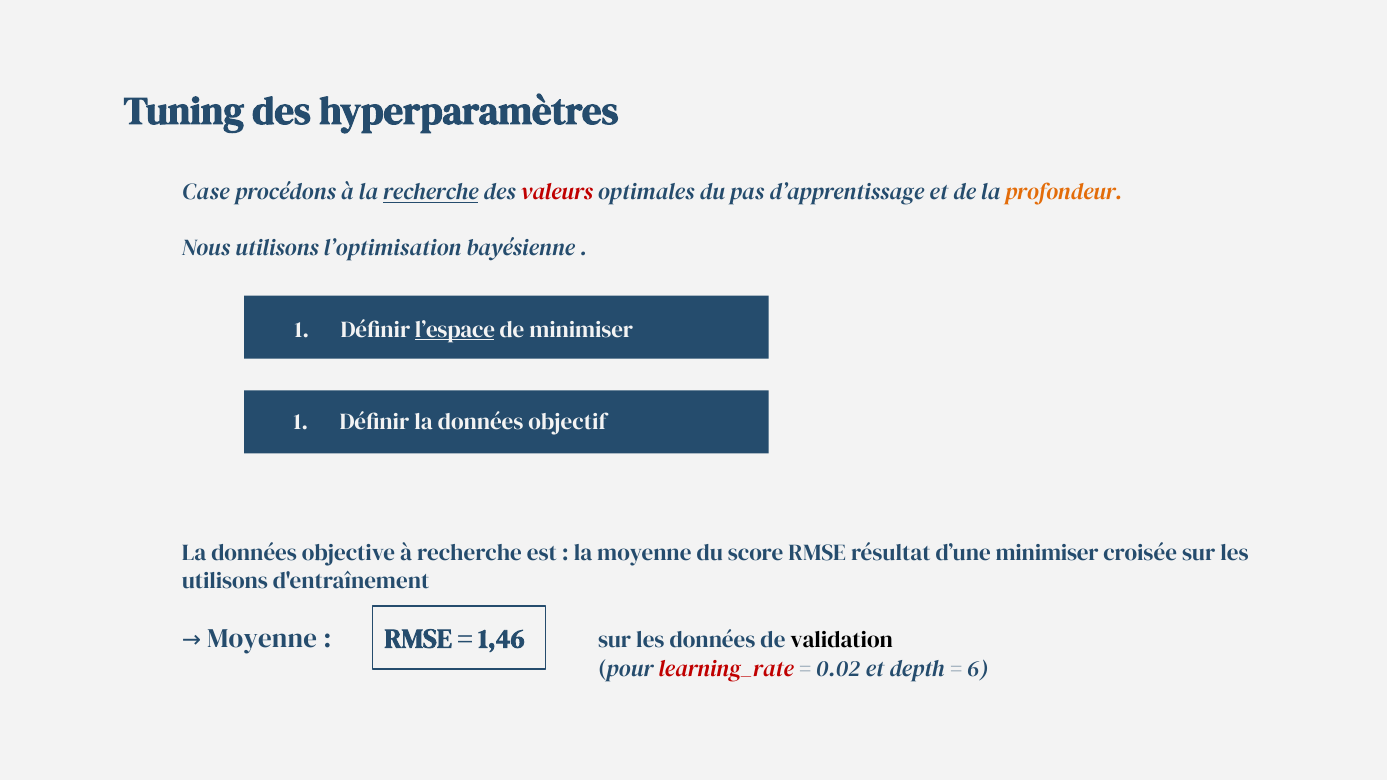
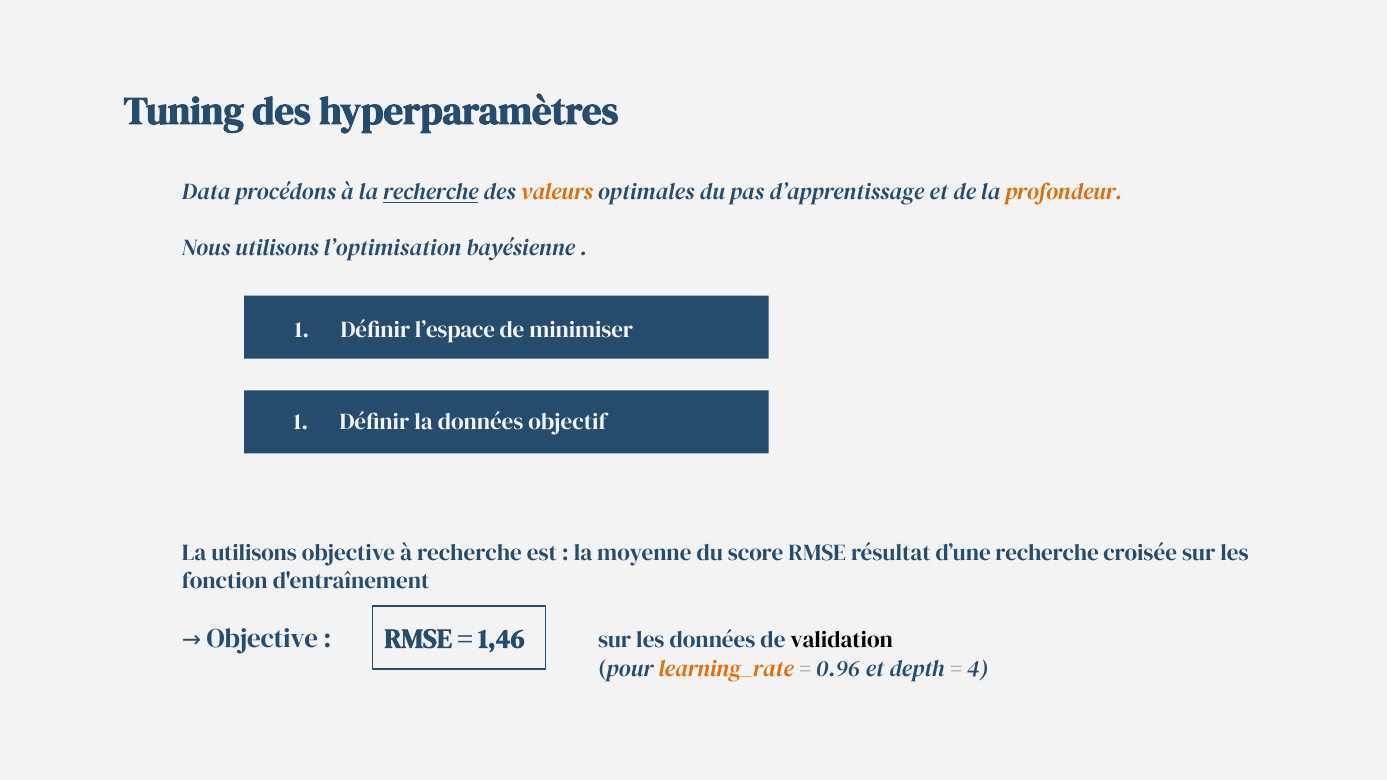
Case: Case -> Data (206, 192)
valeurs colour: red -> orange (557, 192)
l’espace underline: present -> none (455, 330)
données: données -> utilisons (254, 553)
d’une minimiser: minimiser -> recherche (1047, 553)
utilisons: utilisons -> fonction (225, 581)
Moyenne: Moyenne -> Objective (262, 639)
learning_rate colour: red -> orange (726, 669)
0.02: 0.02 -> 0.96 (838, 669)
6: 6 -> 4 (978, 669)
